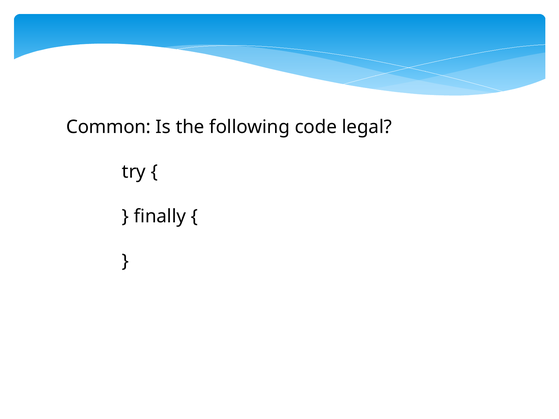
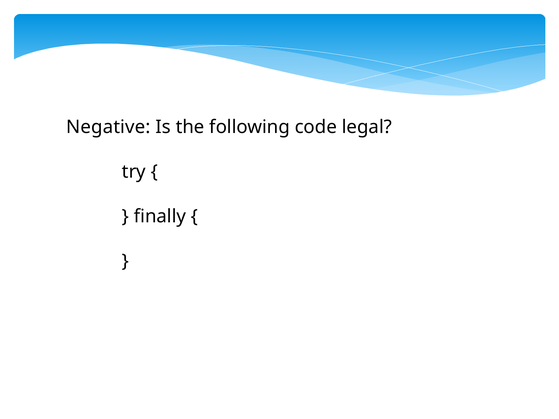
Common: Common -> Negative (108, 127)
